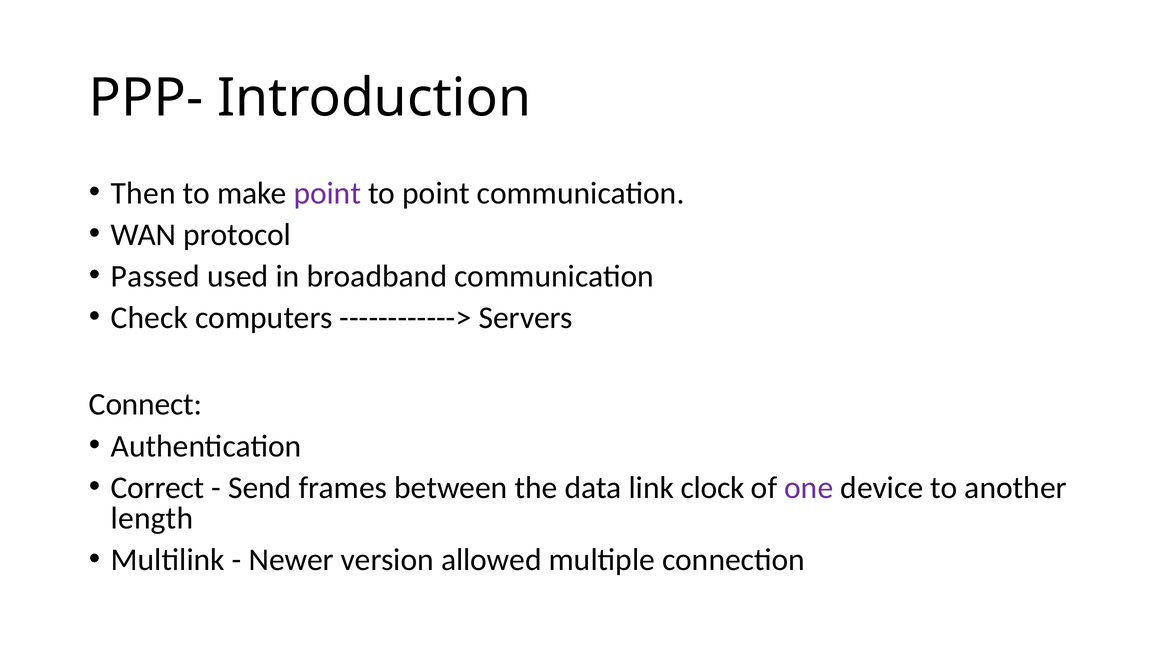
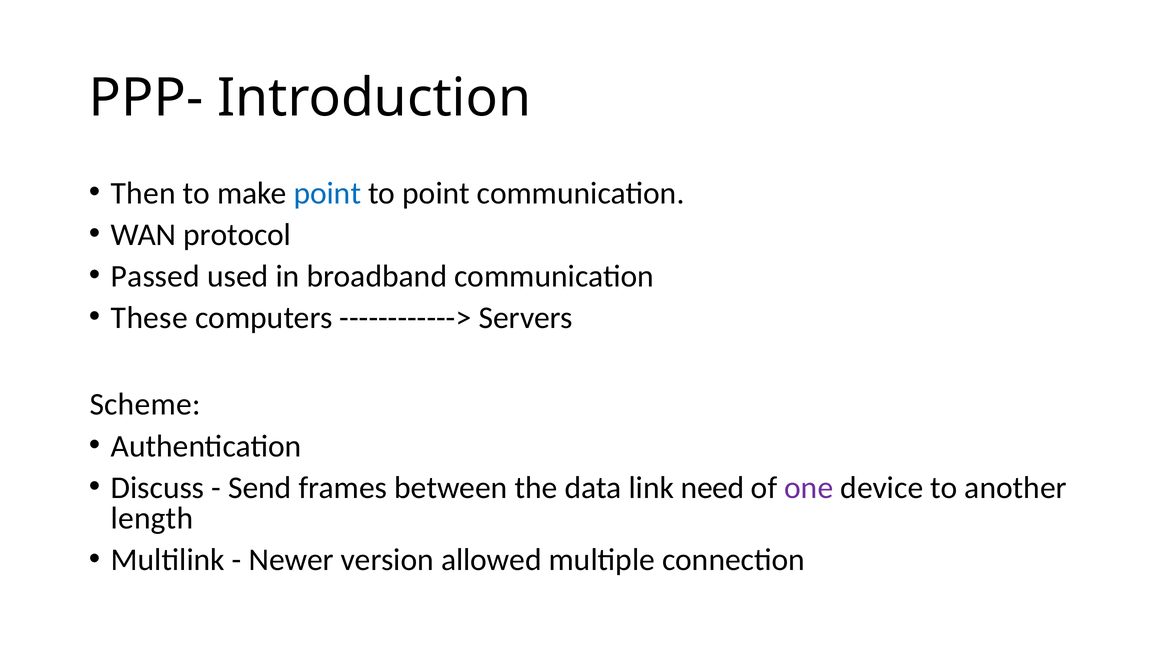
point colour: purple -> blue (327, 193)
Check: Check -> These (149, 318)
Connect: Connect -> Scheme (145, 405)
Correct: Correct -> Discuss (158, 488)
clock: clock -> need (713, 488)
